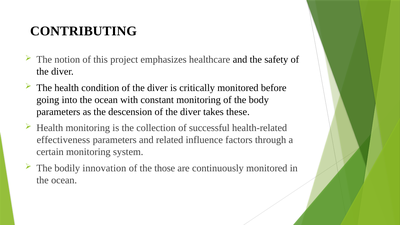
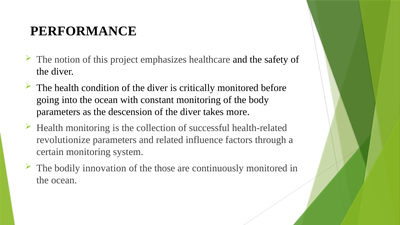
CONTRIBUTING: CONTRIBUTING -> PERFORMANCE (83, 31)
these: these -> more (238, 112)
effectiveness: effectiveness -> revolutionize (63, 140)
